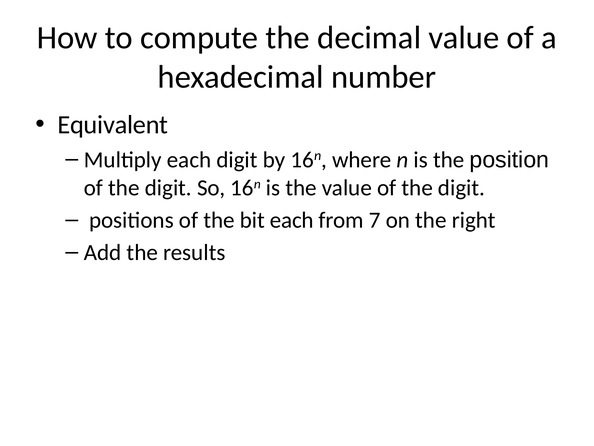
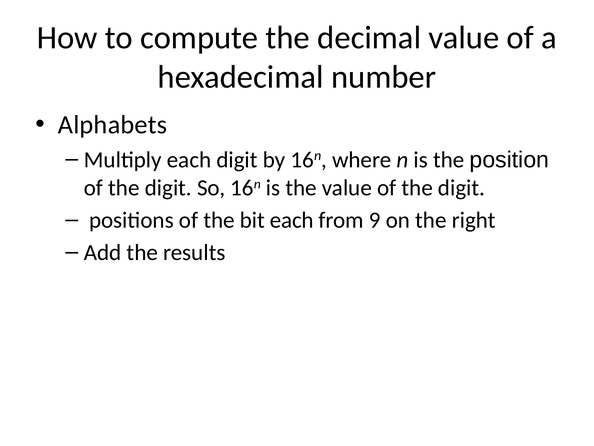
Equivalent: Equivalent -> Alphabets (113, 125)
7: 7 -> 9 (375, 220)
